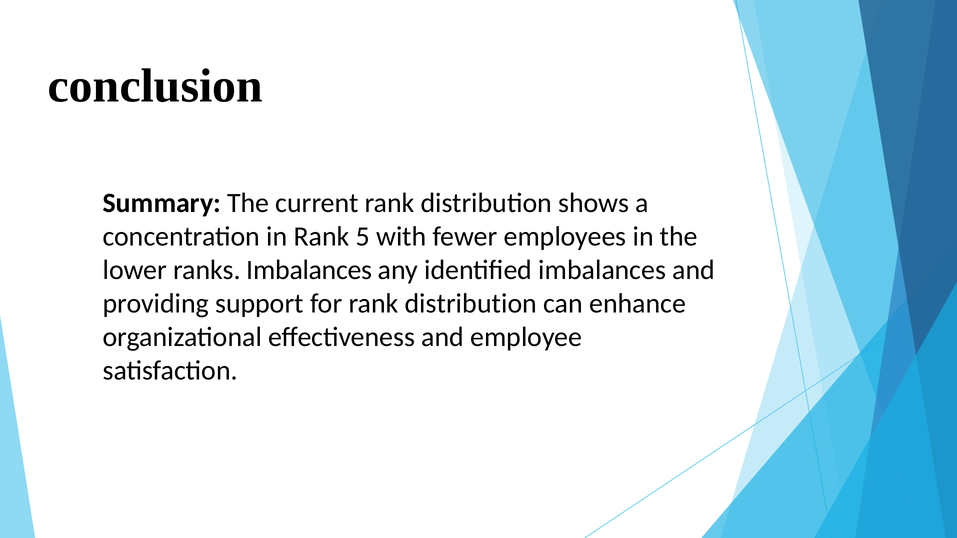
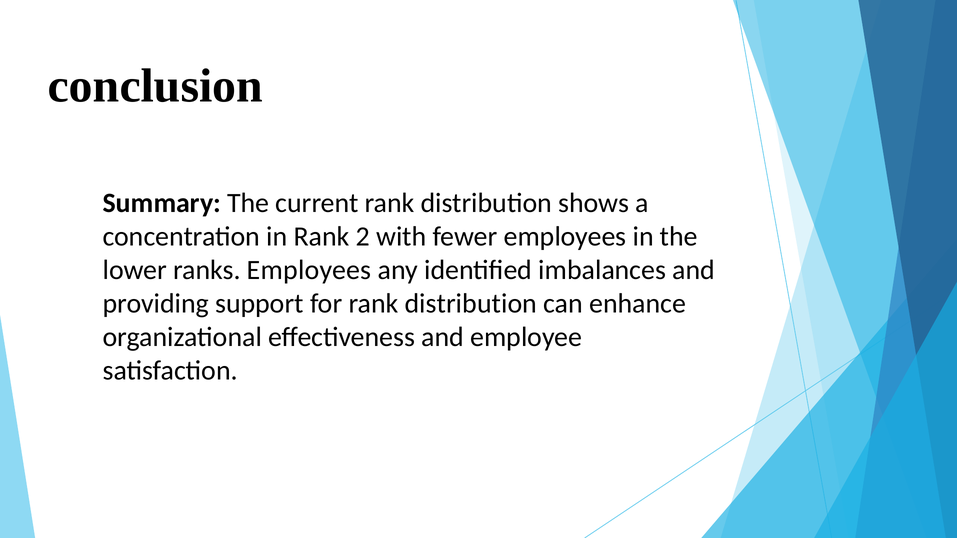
5: 5 -> 2 (363, 237)
ranks Imbalances: Imbalances -> Employees (309, 270)
